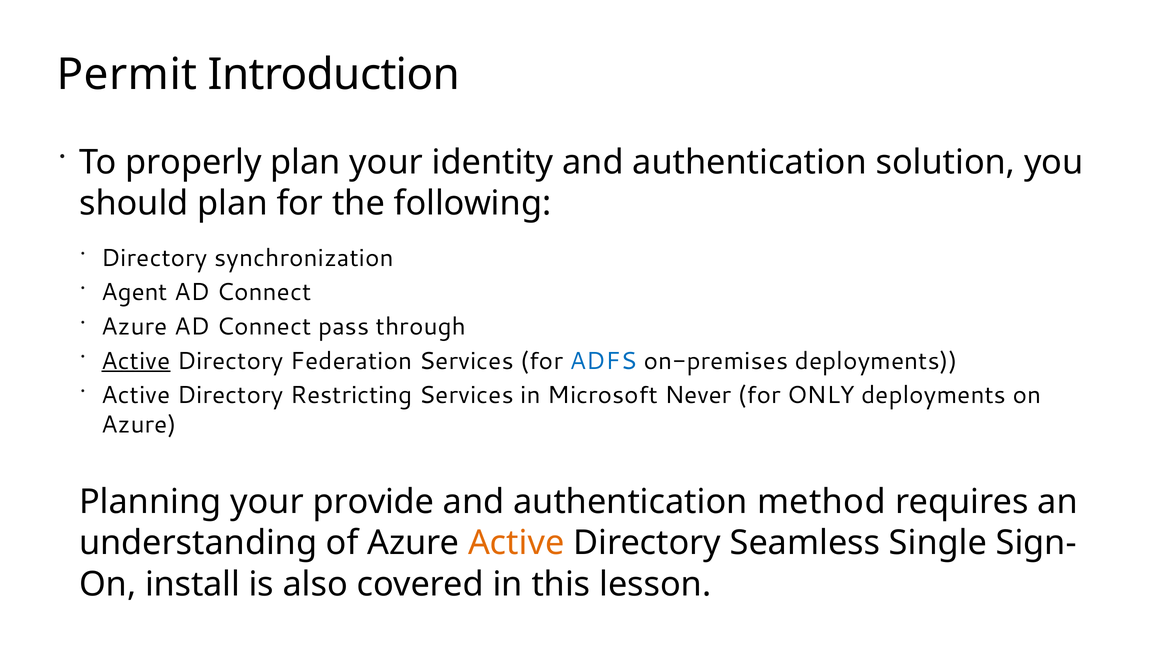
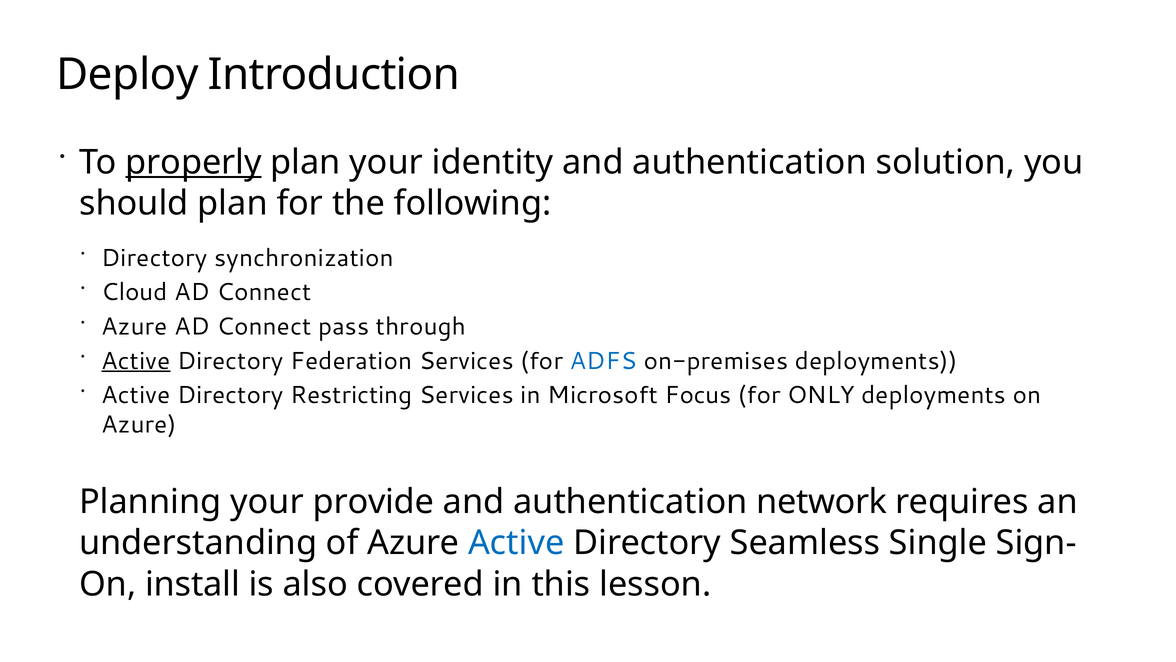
Permit: Permit -> Deploy (127, 74)
properly underline: none -> present (193, 162)
Agent: Agent -> Cloud (134, 292)
Never: Never -> Focus (698, 395)
method: method -> network (822, 502)
Active colour: orange -> blue (516, 543)
